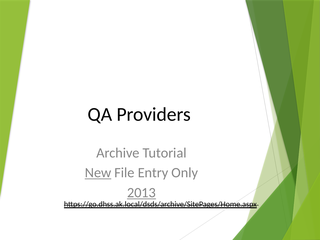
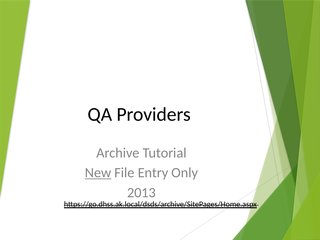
2013 underline: present -> none (141, 193)
